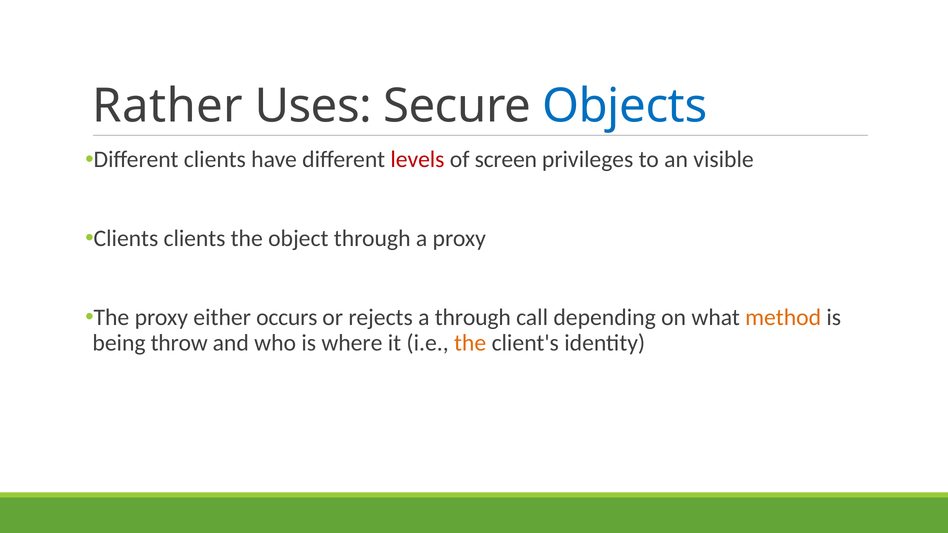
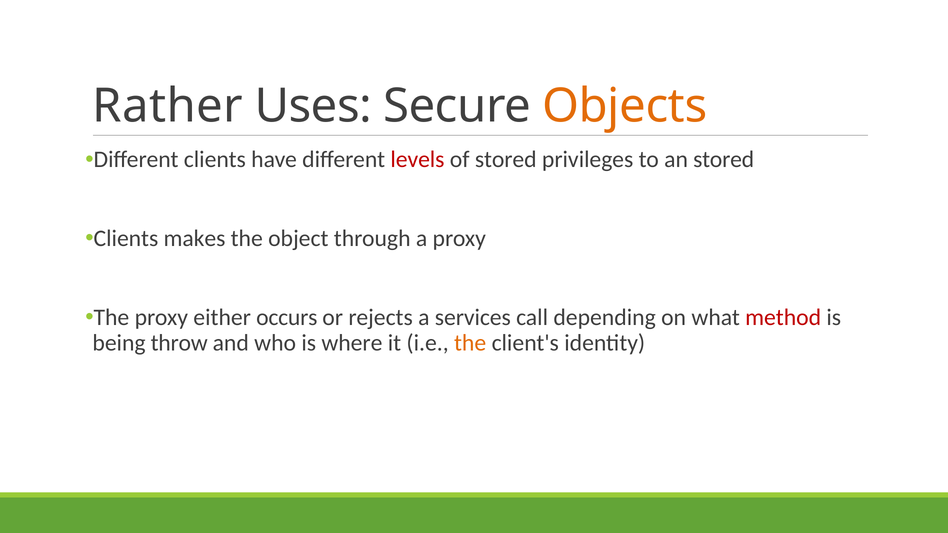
Objects colour: blue -> orange (625, 106)
of screen: screen -> stored (506, 160)
an visible: visible -> stored (724, 160)
Clients clients: clients -> makes (195, 239)
a through: through -> services (473, 317)
method colour: orange -> red (783, 317)
